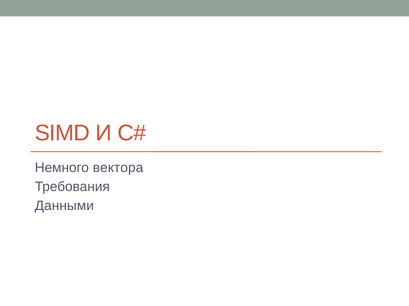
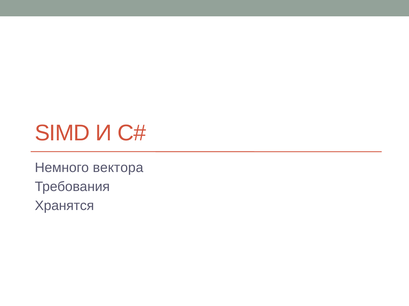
Данными: Данными -> Хранятся (64, 206)
